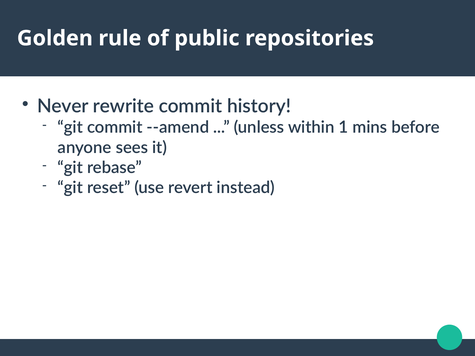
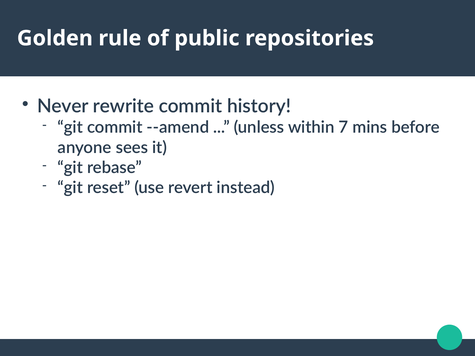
1: 1 -> 7 (343, 127)
